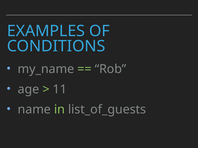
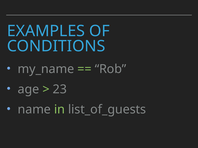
11: 11 -> 23 (60, 90)
